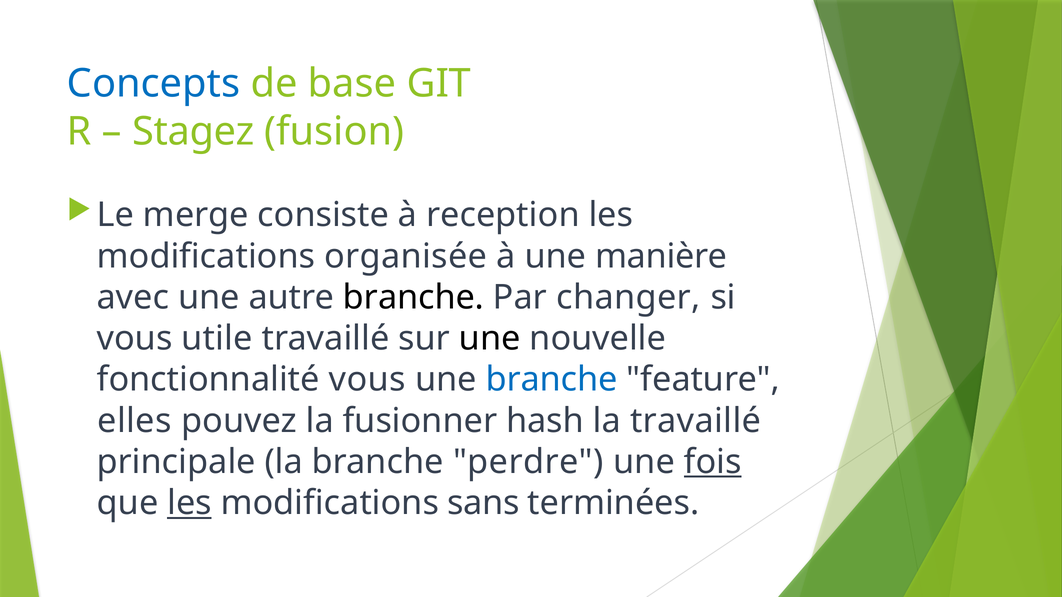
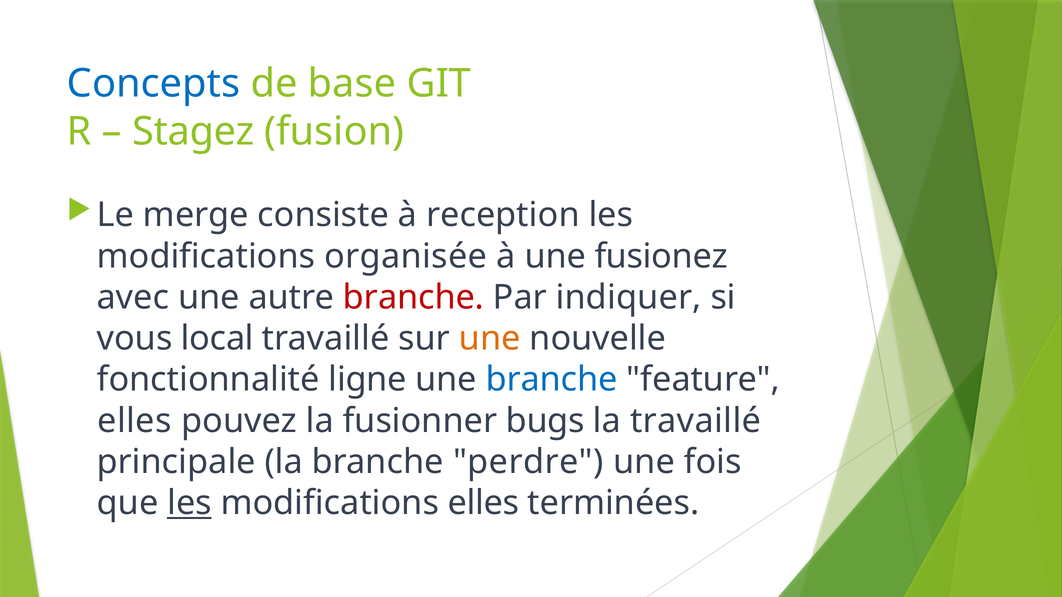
manière: manière -> fusionez (661, 256)
branche colour: black -> red (414, 298)
changer: changer -> indiquer (629, 298)
utile: utile -> local (217, 339)
une colour: black -> orange (490, 339)
fonctionnalité vous: vous -> ligne (368, 380)
hash: hash -> bugs (545, 421)
fois underline: present -> none (713, 462)
modifications sans: sans -> elles (483, 503)
